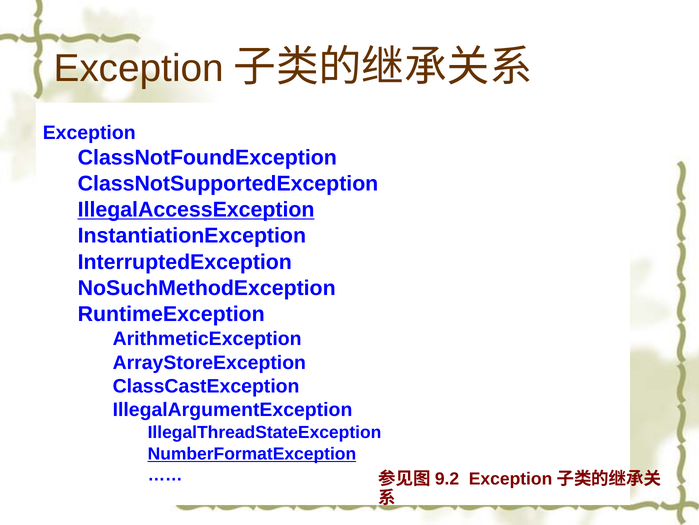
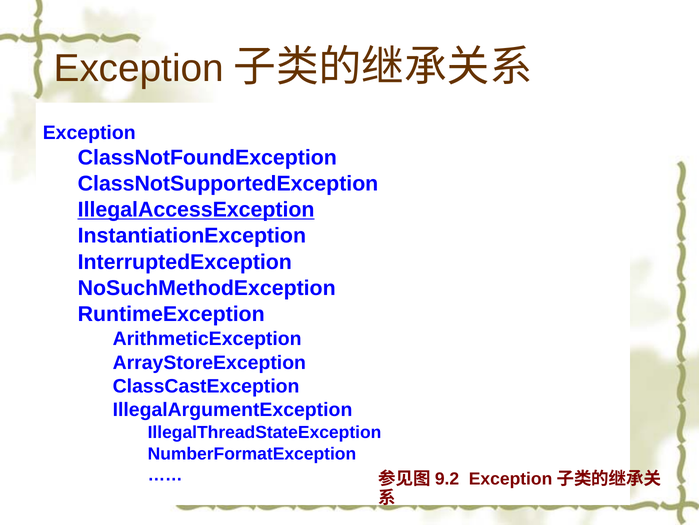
NumberFormatException underline: present -> none (252, 453)
